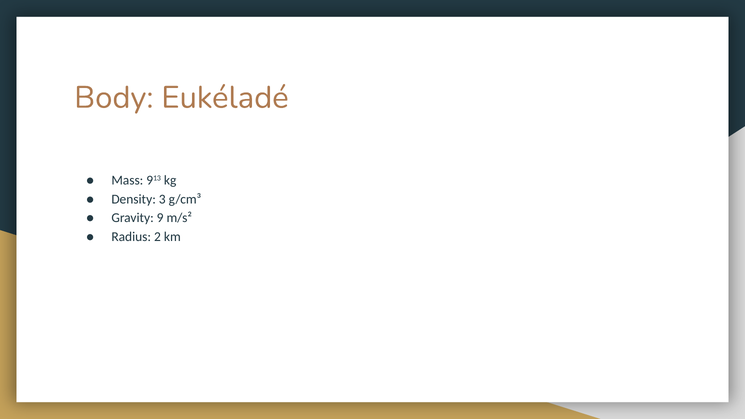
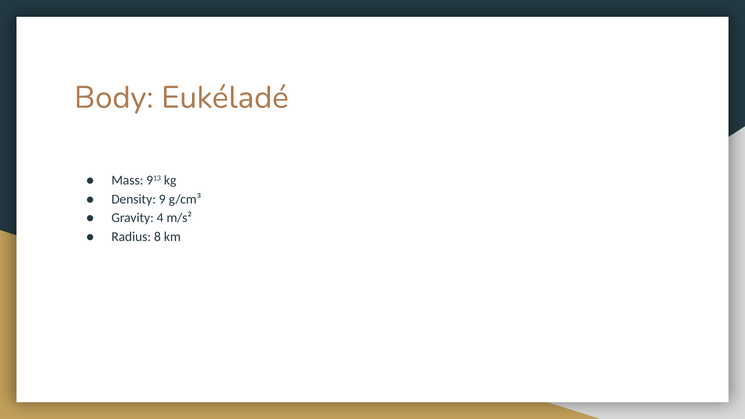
3: 3 -> 9 (162, 199)
9: 9 -> 4 (160, 218)
2: 2 -> 8 (158, 237)
